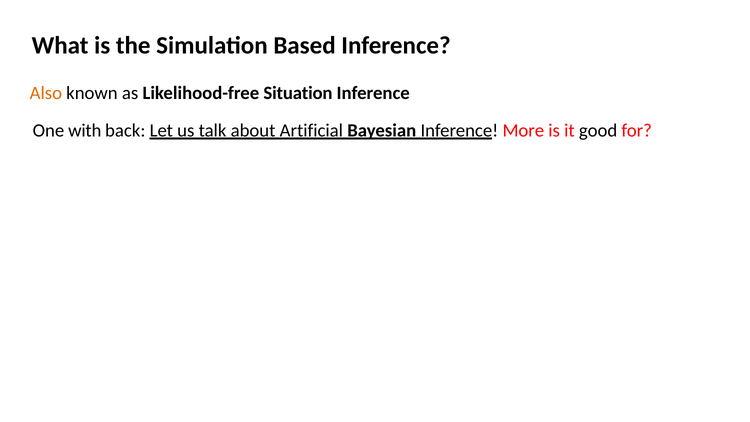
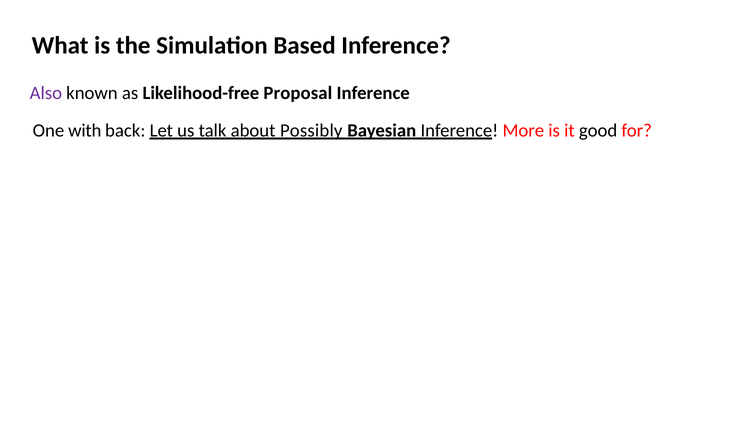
Also colour: orange -> purple (46, 93)
Situation: Situation -> Proposal (298, 93)
Artificial: Artificial -> Possibly (311, 130)
